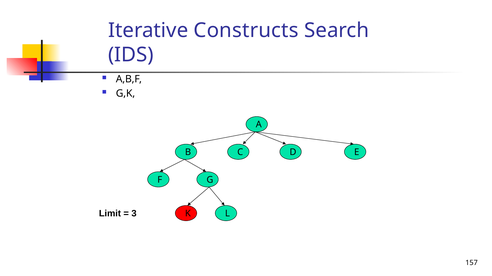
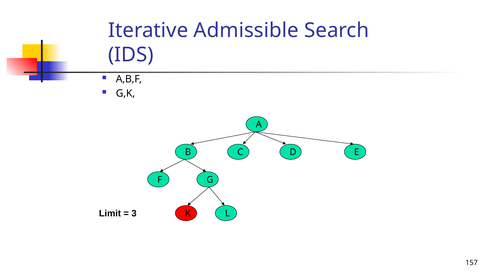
Constructs: Constructs -> Admissible (246, 30)
